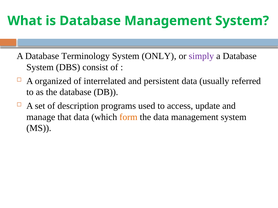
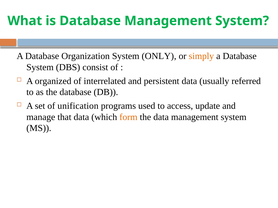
Terminology: Terminology -> Organization (86, 56)
simply colour: purple -> orange (201, 56)
description: description -> unification (78, 106)
